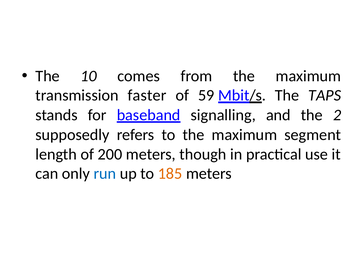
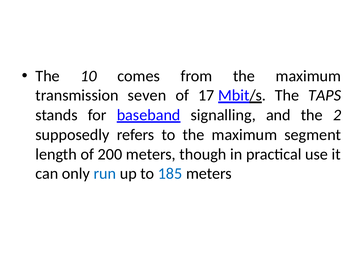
faster: faster -> seven (147, 96)
59: 59 -> 17 (206, 96)
185 colour: orange -> blue (170, 174)
